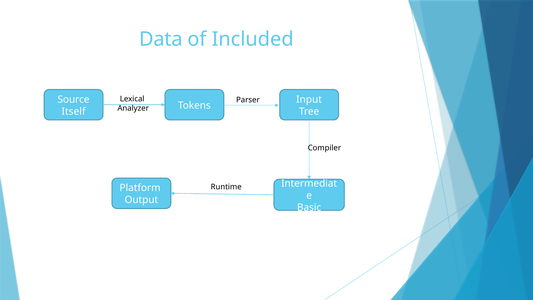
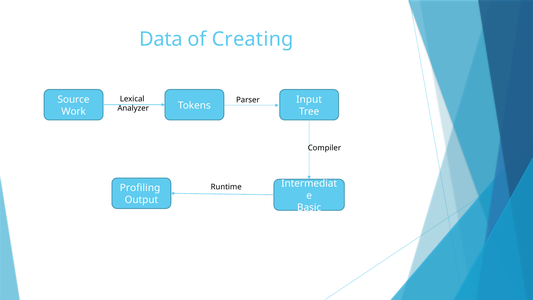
Included: Included -> Creating (253, 39)
Itself: Itself -> Work (74, 111)
Platform: Platform -> Profiling (140, 188)
